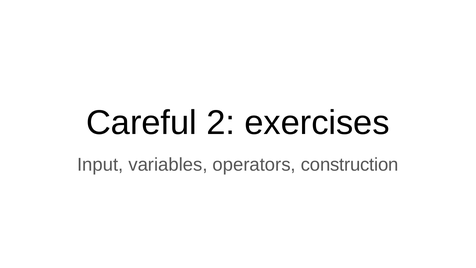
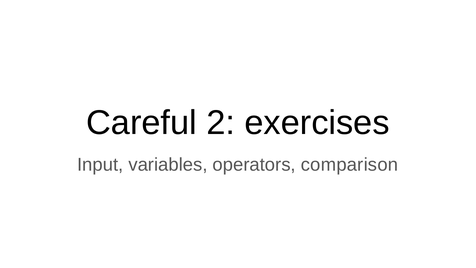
construction: construction -> comparison (350, 165)
